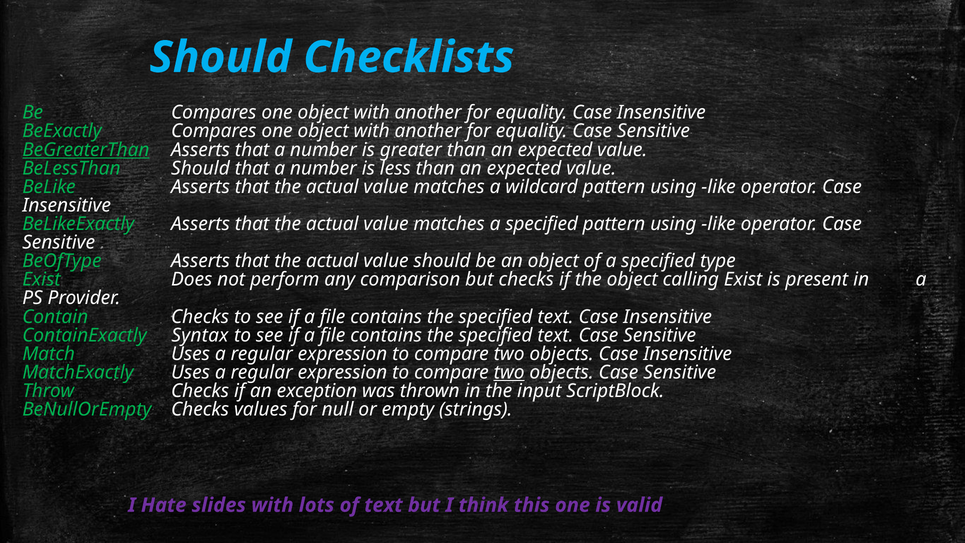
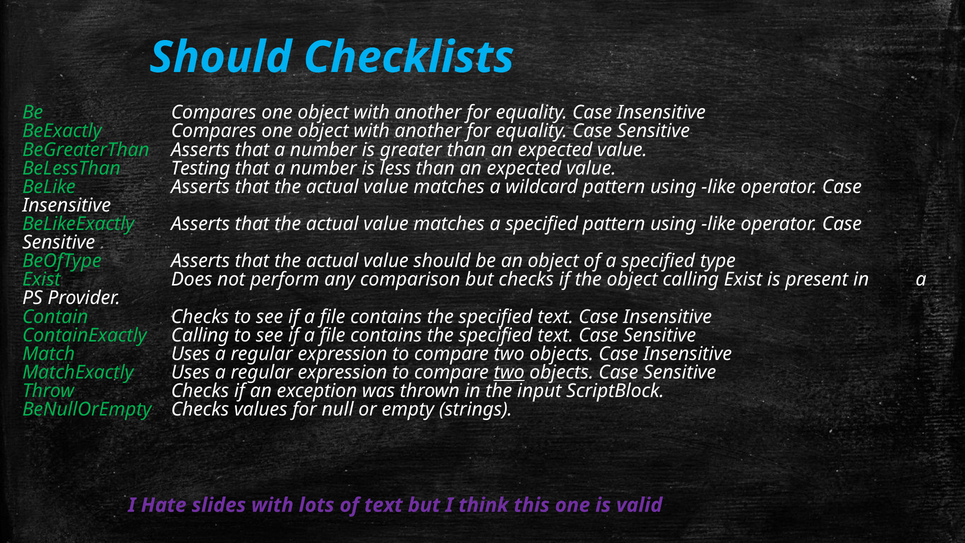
BeGreaterThan underline: present -> none (86, 150)
BeLessThan Should: Should -> Testing (201, 168)
ContainExactly Syntax: Syntax -> Calling (200, 335)
